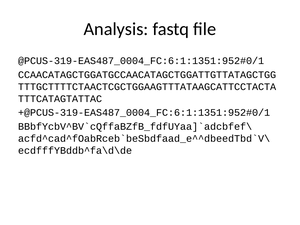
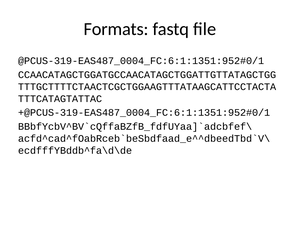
Analysis: Analysis -> Formats (116, 29)
